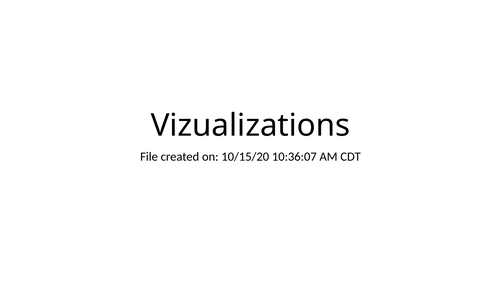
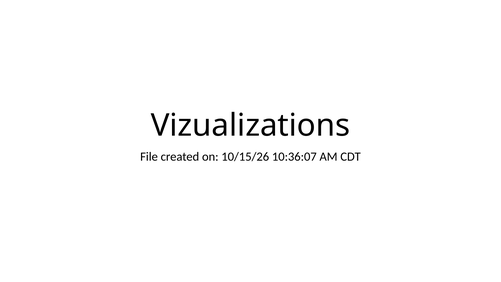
10/15/20: 10/15/20 -> 10/15/26 (245, 157)
